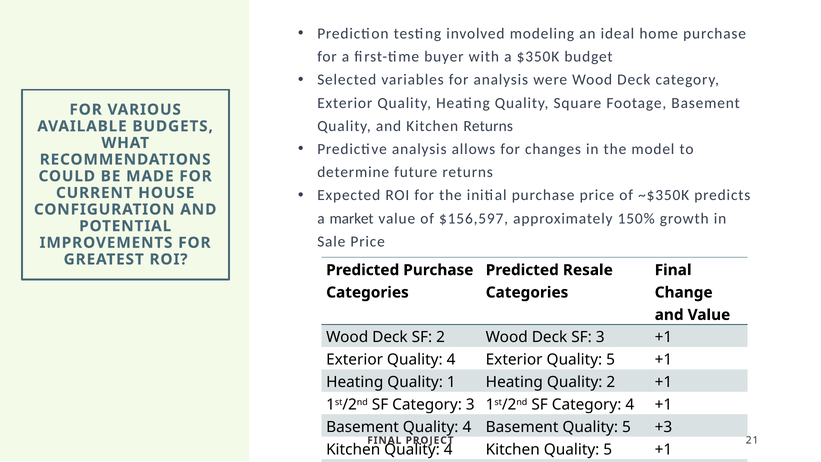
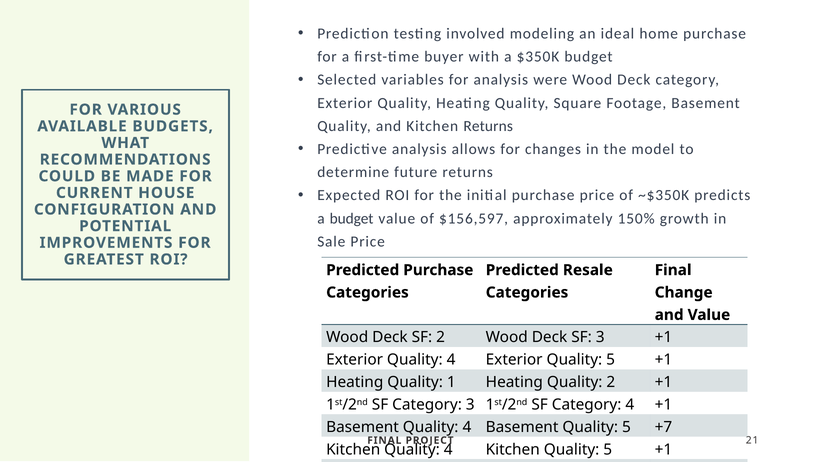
a market: market -> budget (352, 218)
+3: +3 -> +7 (663, 427)
